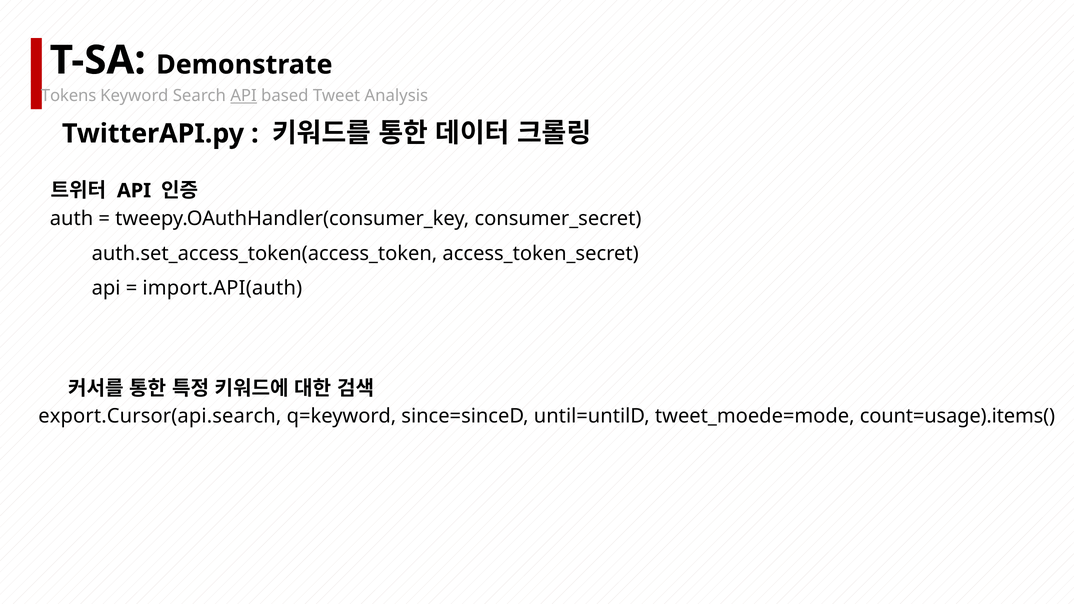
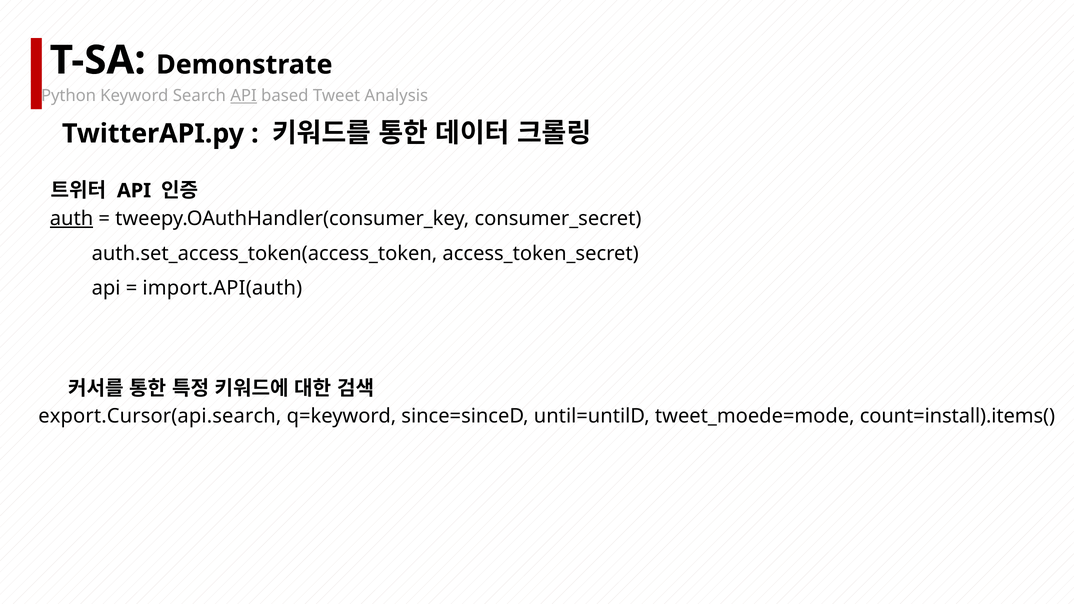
Tokens: Tokens -> Python (69, 96)
auth underline: none -> present (72, 219)
count=usage).items(: count=usage).items( -> count=install).items( (957, 416)
